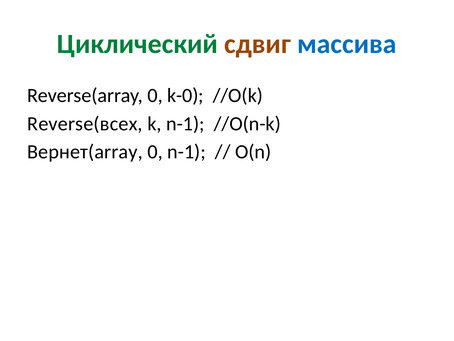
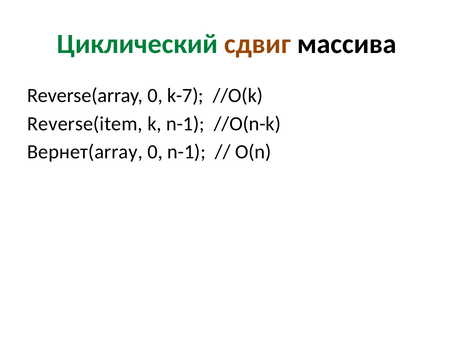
массива colour: blue -> black (347, 44)
k-0: k-0 -> k-7 (185, 95)
Reverse(всех: Reverse(всех -> Reverse(item (85, 123)
